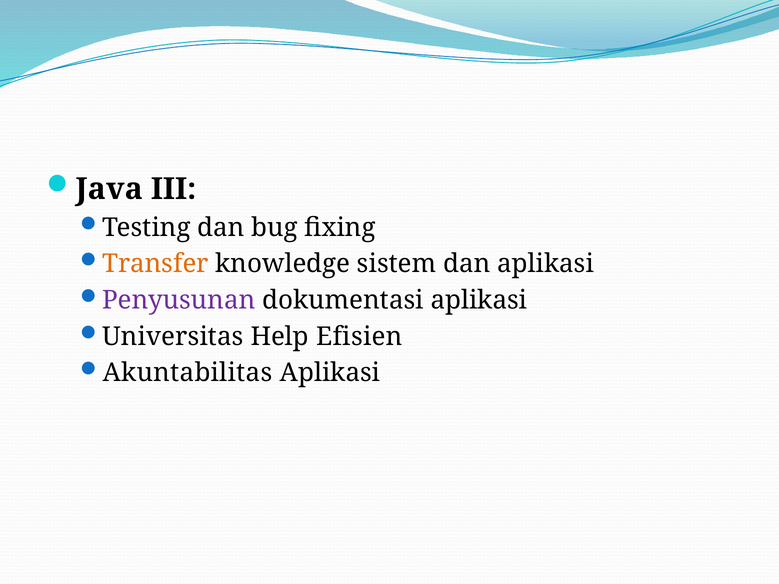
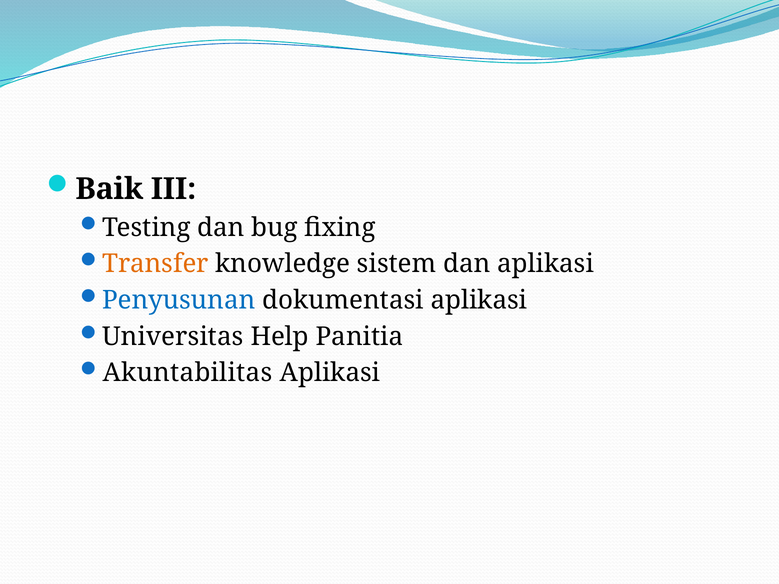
Java: Java -> Baik (109, 189)
Penyusunan colour: purple -> blue (179, 300)
Efisien: Efisien -> Panitia (359, 337)
